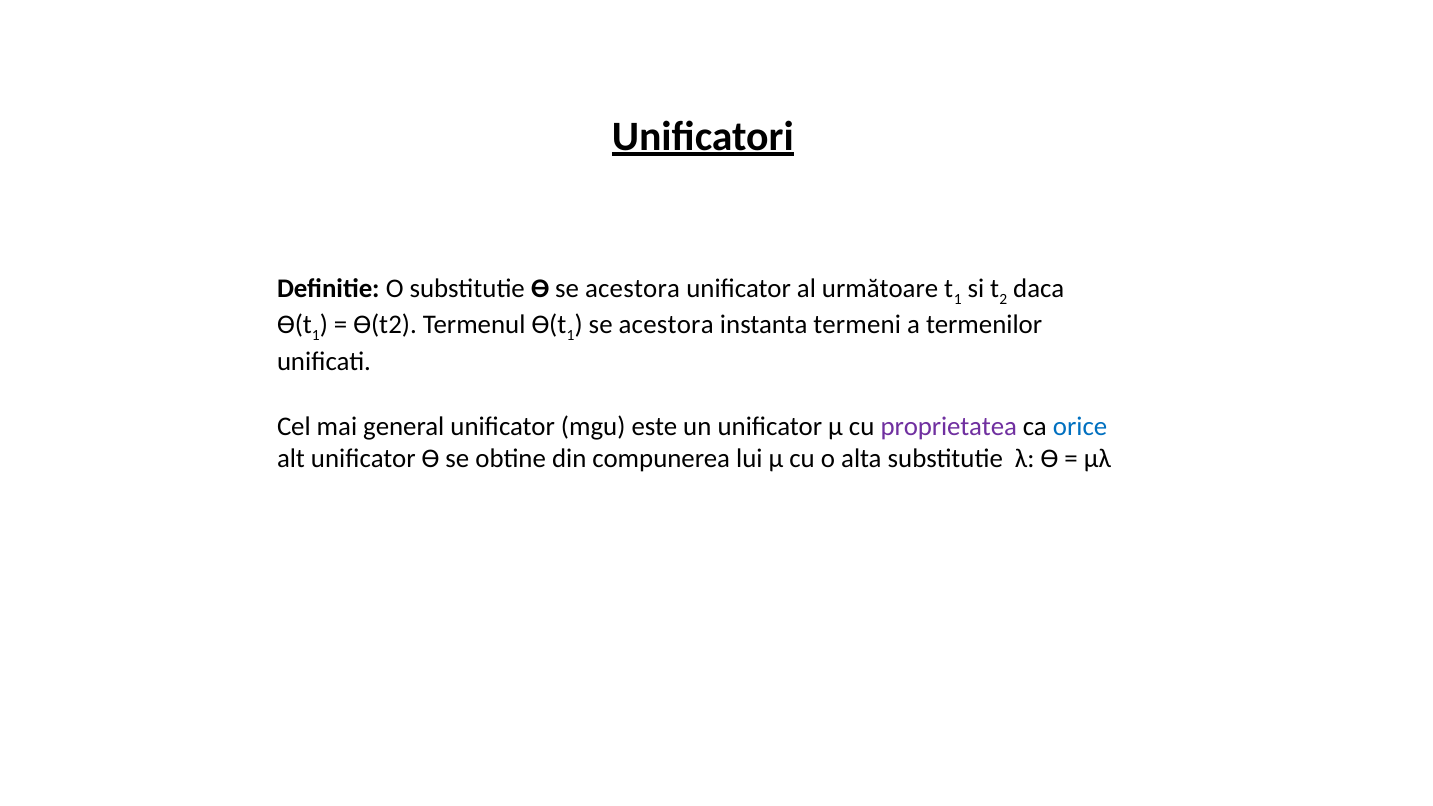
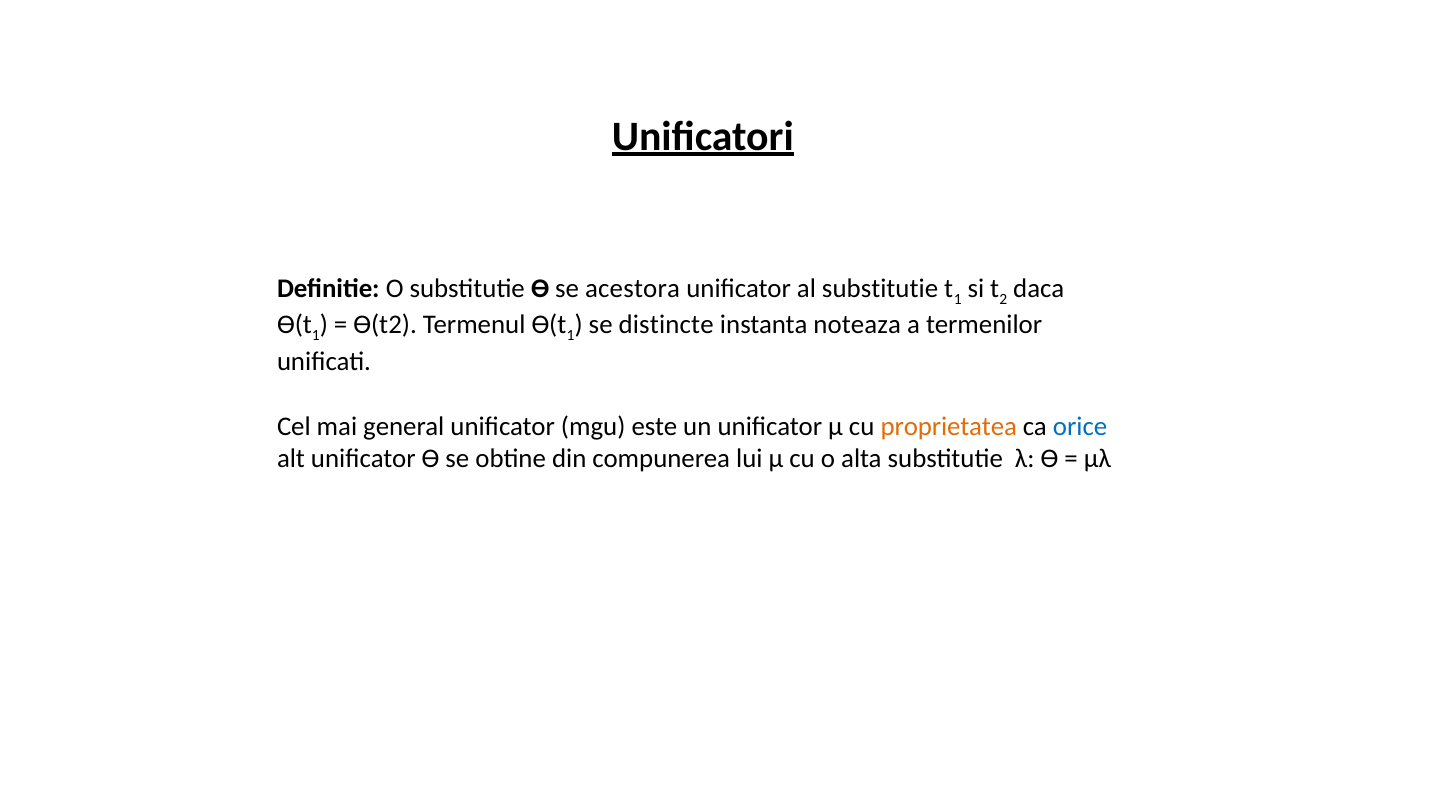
al următoare: următoare -> substitutie (880, 289)
acestora: acestora -> distincte (666, 325)
termeni: termeni -> noteaza (857, 325)
proprietatea colour: purple -> orange (949, 426)
